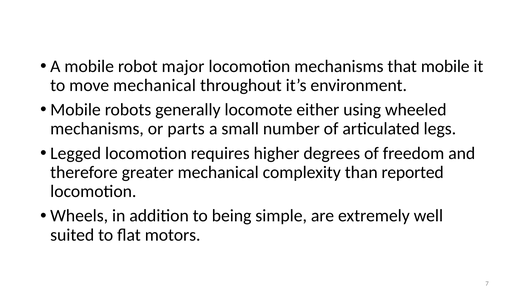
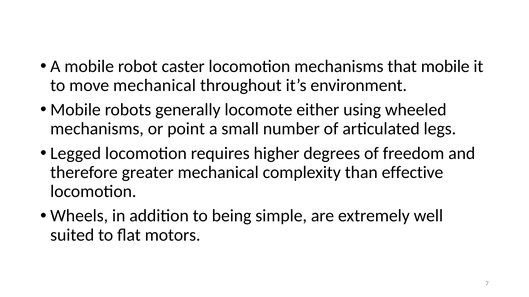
major: major -> caster (183, 66)
parts: parts -> point (186, 129)
reported: reported -> effective (413, 173)
